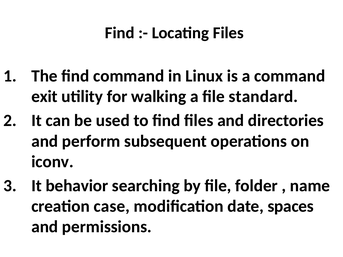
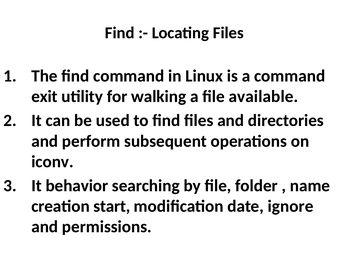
standard: standard -> available (263, 97)
case: case -> start (112, 206)
spaces: spaces -> ignore (291, 206)
